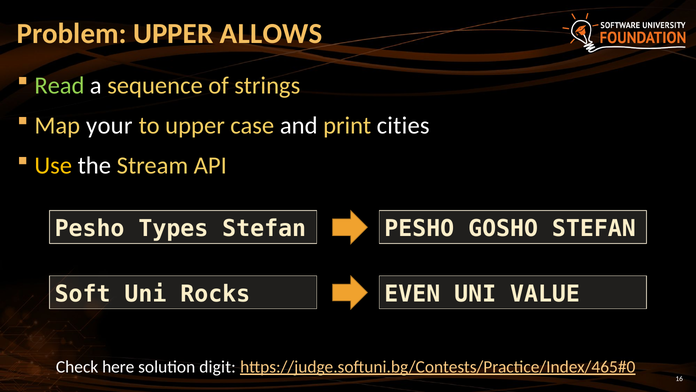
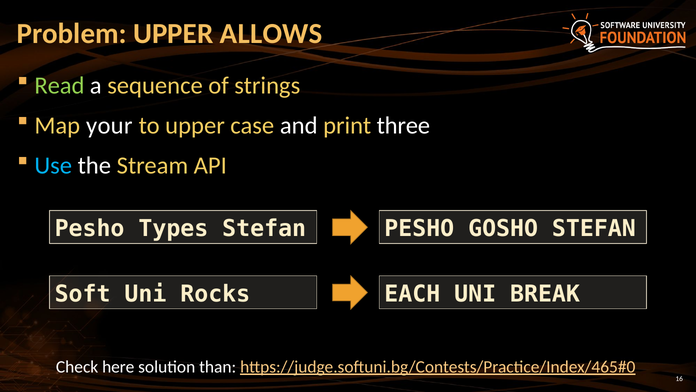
cities: cities -> three (403, 126)
Use colour: yellow -> light blue (53, 165)
EVEN: EVEN -> EACH (412, 294)
VALUE: VALUE -> BREAK (545, 294)
digit: digit -> than (218, 366)
